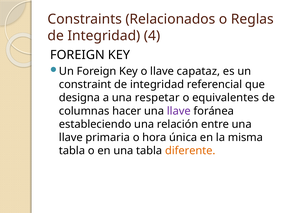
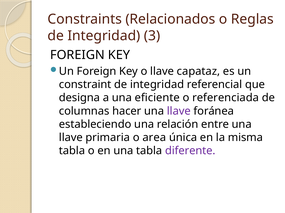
4: 4 -> 3 (152, 36)
respetar: respetar -> eficiente (157, 98)
equivalentes: equivalentes -> referenciada (226, 98)
hora: hora -> area (154, 138)
diferente colour: orange -> purple (190, 151)
